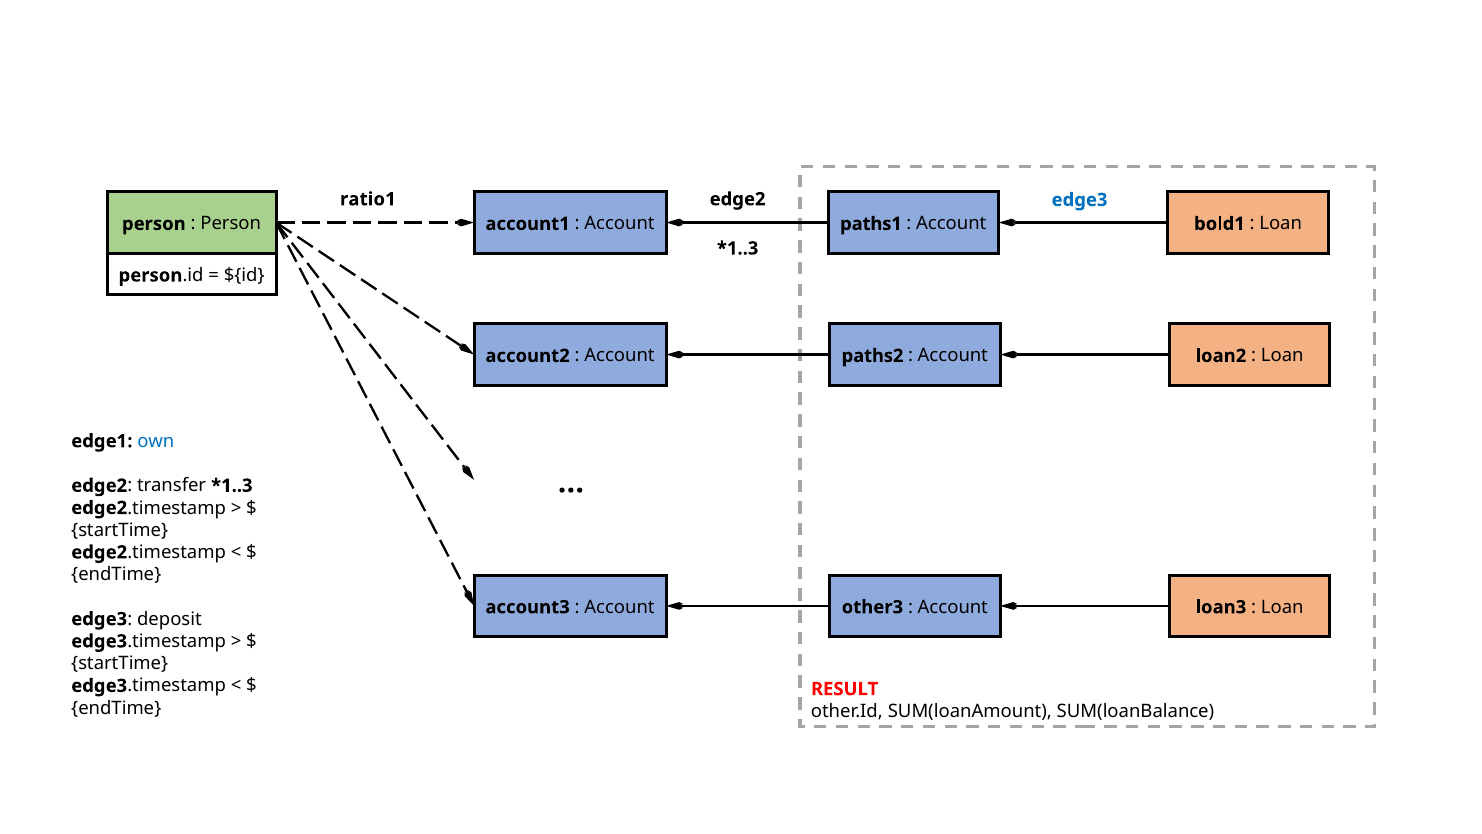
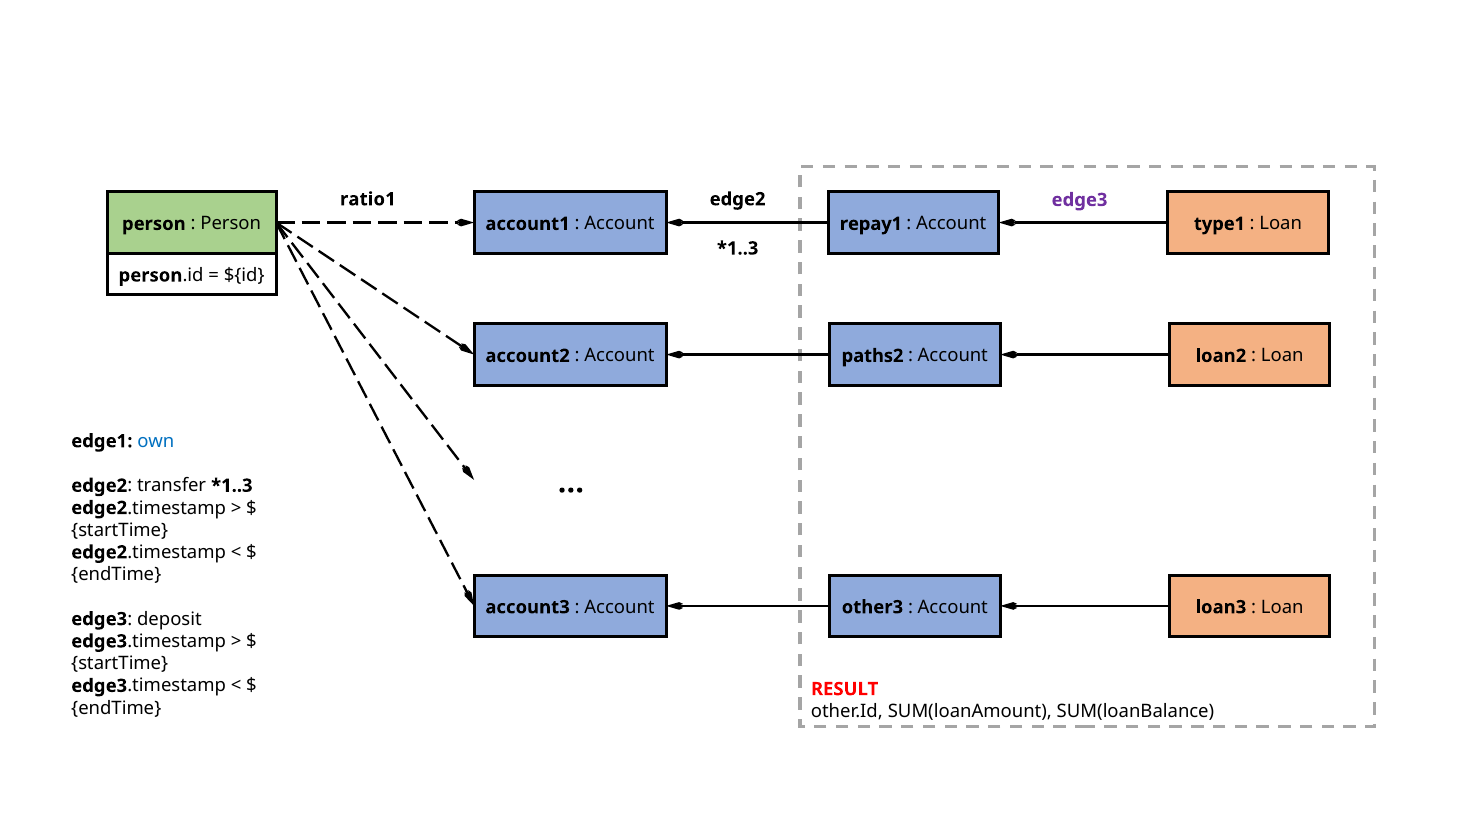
edge3 colour: blue -> purple (1080, 200)
paths1: paths1 -> repay1 (871, 224)
bold1: bold1 -> type1 (1220, 224)
